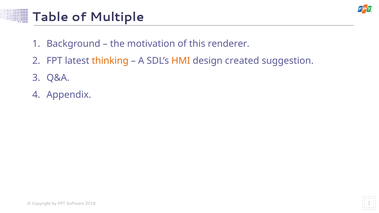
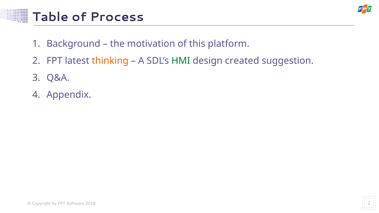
Multiple: Multiple -> Process (117, 17)
renderer: renderer -> platform (229, 44)
HMI colour: orange -> green (181, 61)
